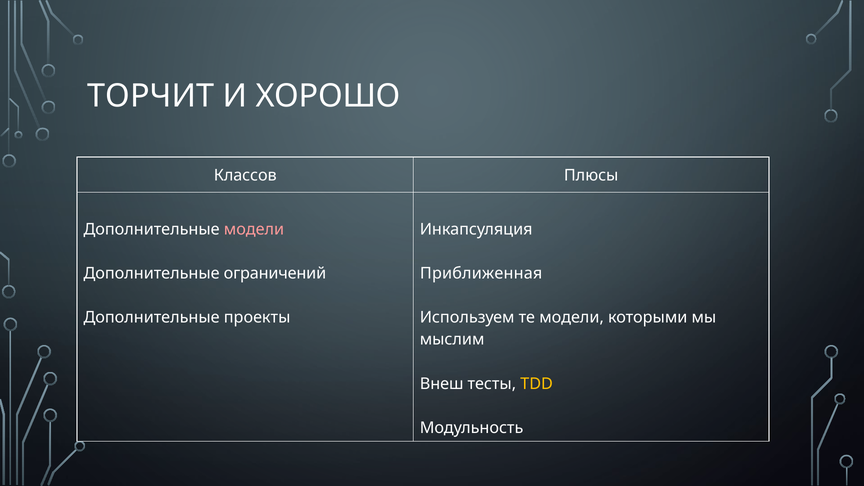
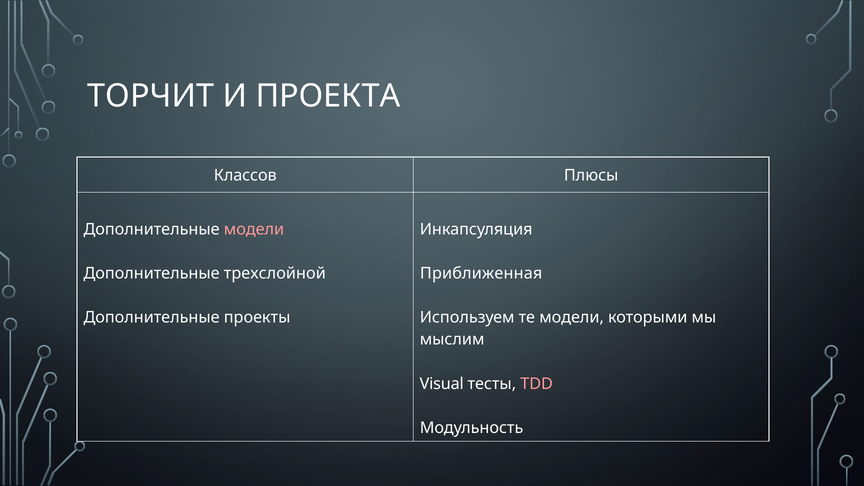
ХОРОШО: ХОРОШО -> ПРОЕКТА (328, 96)
ограничений: ограничений -> трехслойной (275, 273)
Внеш: Внеш -> Visual (442, 384)
TDD colour: yellow -> pink (537, 384)
